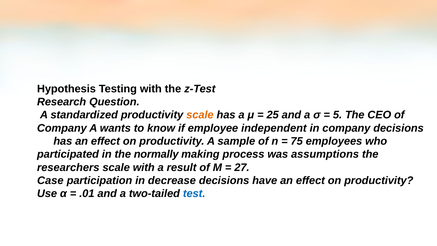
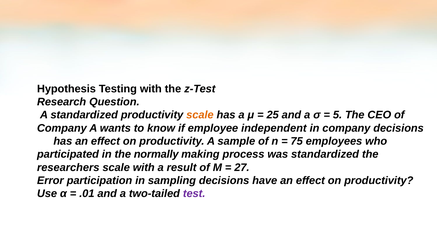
was assumptions: assumptions -> standardized (325, 154)
Case: Case -> Error (50, 180)
decrease: decrease -> sampling (172, 180)
test colour: blue -> purple (194, 194)
